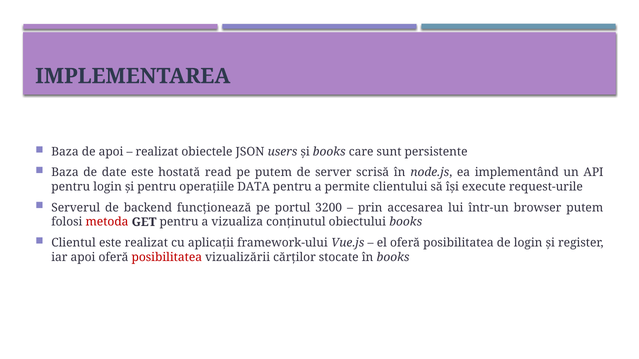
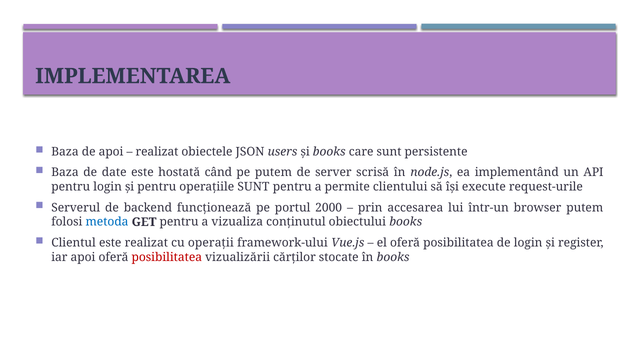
read: read -> când (218, 173)
operațiile DATA: DATA -> SUNT (253, 187)
3200: 3200 -> 2000 (329, 208)
metoda colour: red -> blue (107, 222)
aplicații: aplicații -> operații (211, 243)
